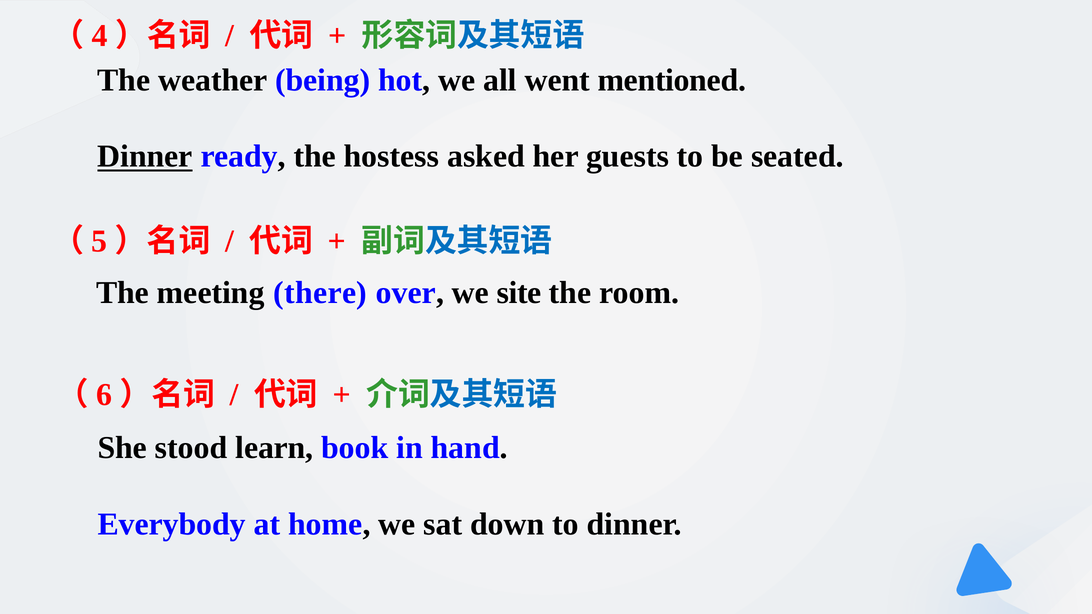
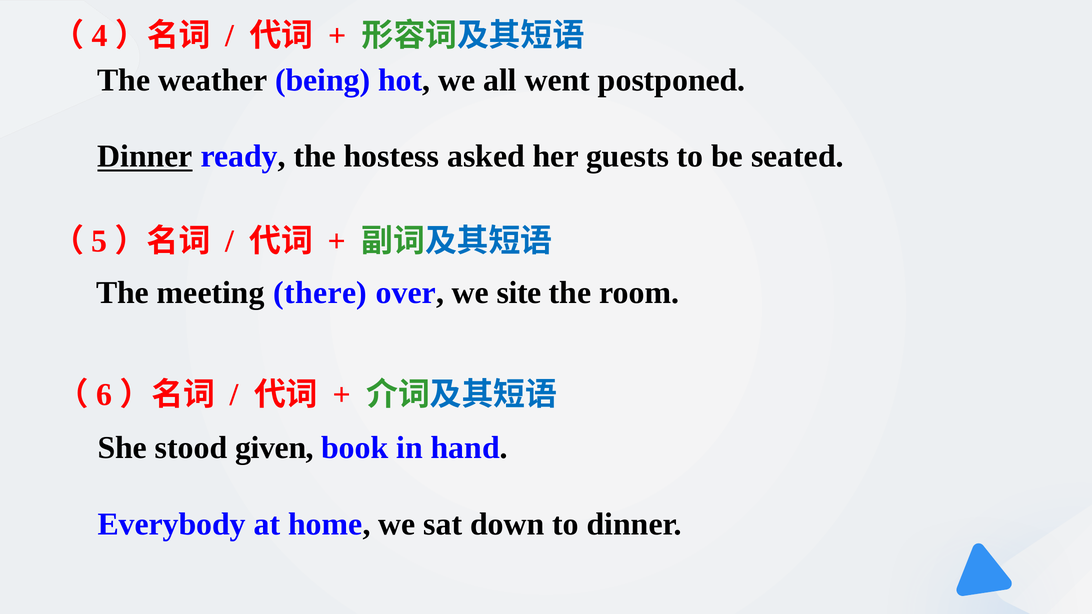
mentioned: mentioned -> postponed (672, 80)
learn: learn -> given (274, 448)
